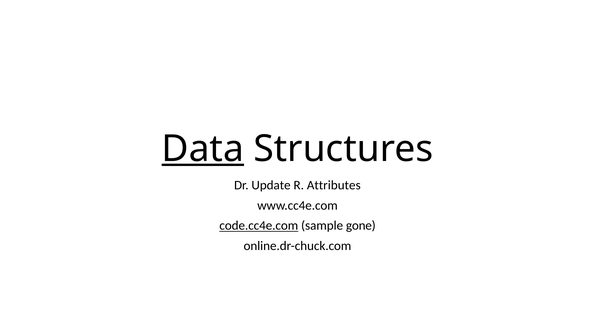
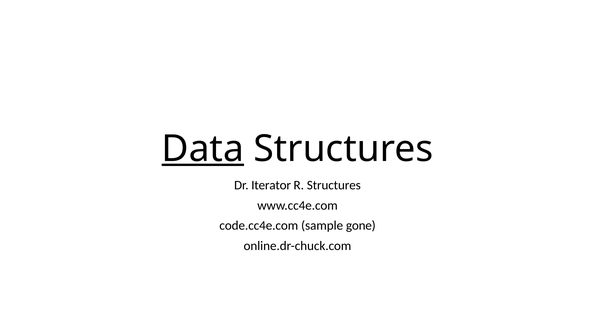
Update: Update -> Iterator (271, 185)
R Attributes: Attributes -> Structures (334, 185)
code.cc4e.com underline: present -> none (259, 225)
